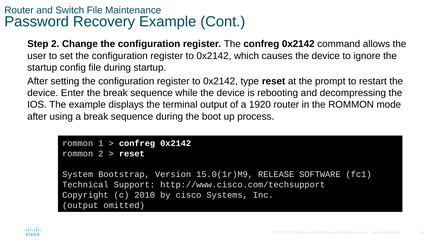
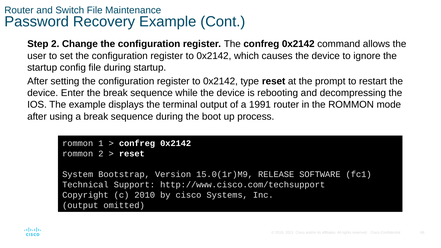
1920: 1920 -> 1991 (260, 105)
